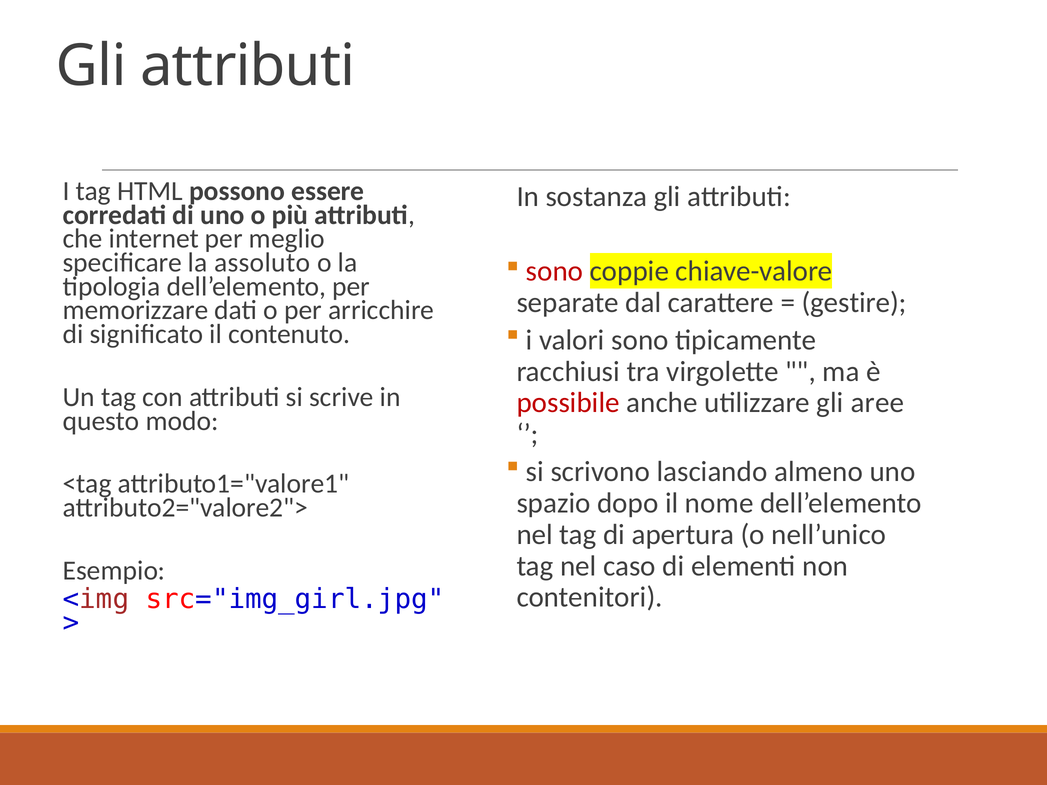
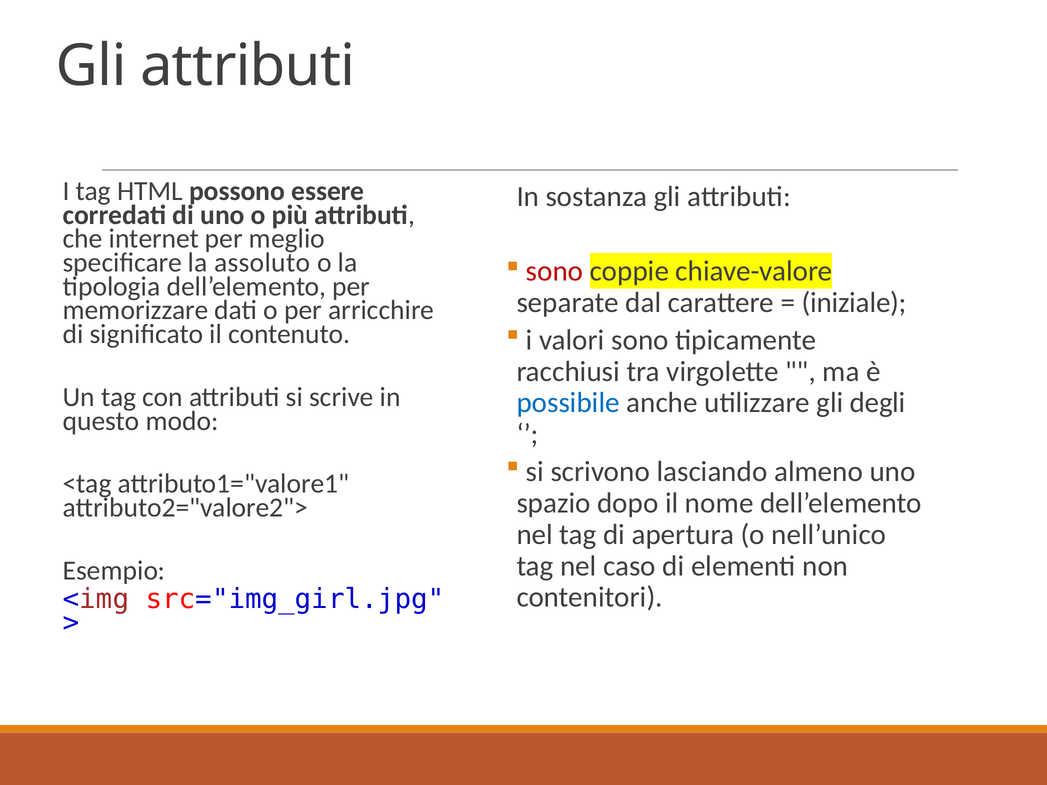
gestire: gestire -> iniziale (854, 303)
possibile colour: red -> blue (568, 403)
aree: aree -> degli (878, 403)
